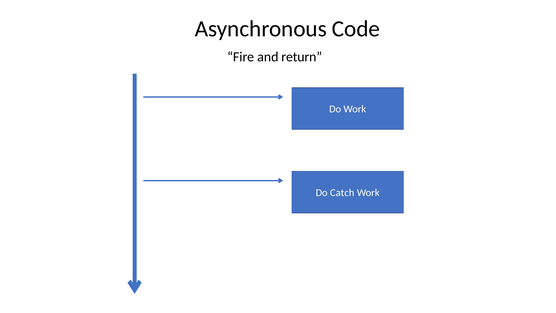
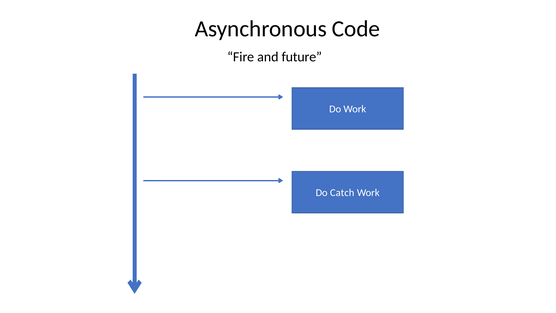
return: return -> future (302, 57)
